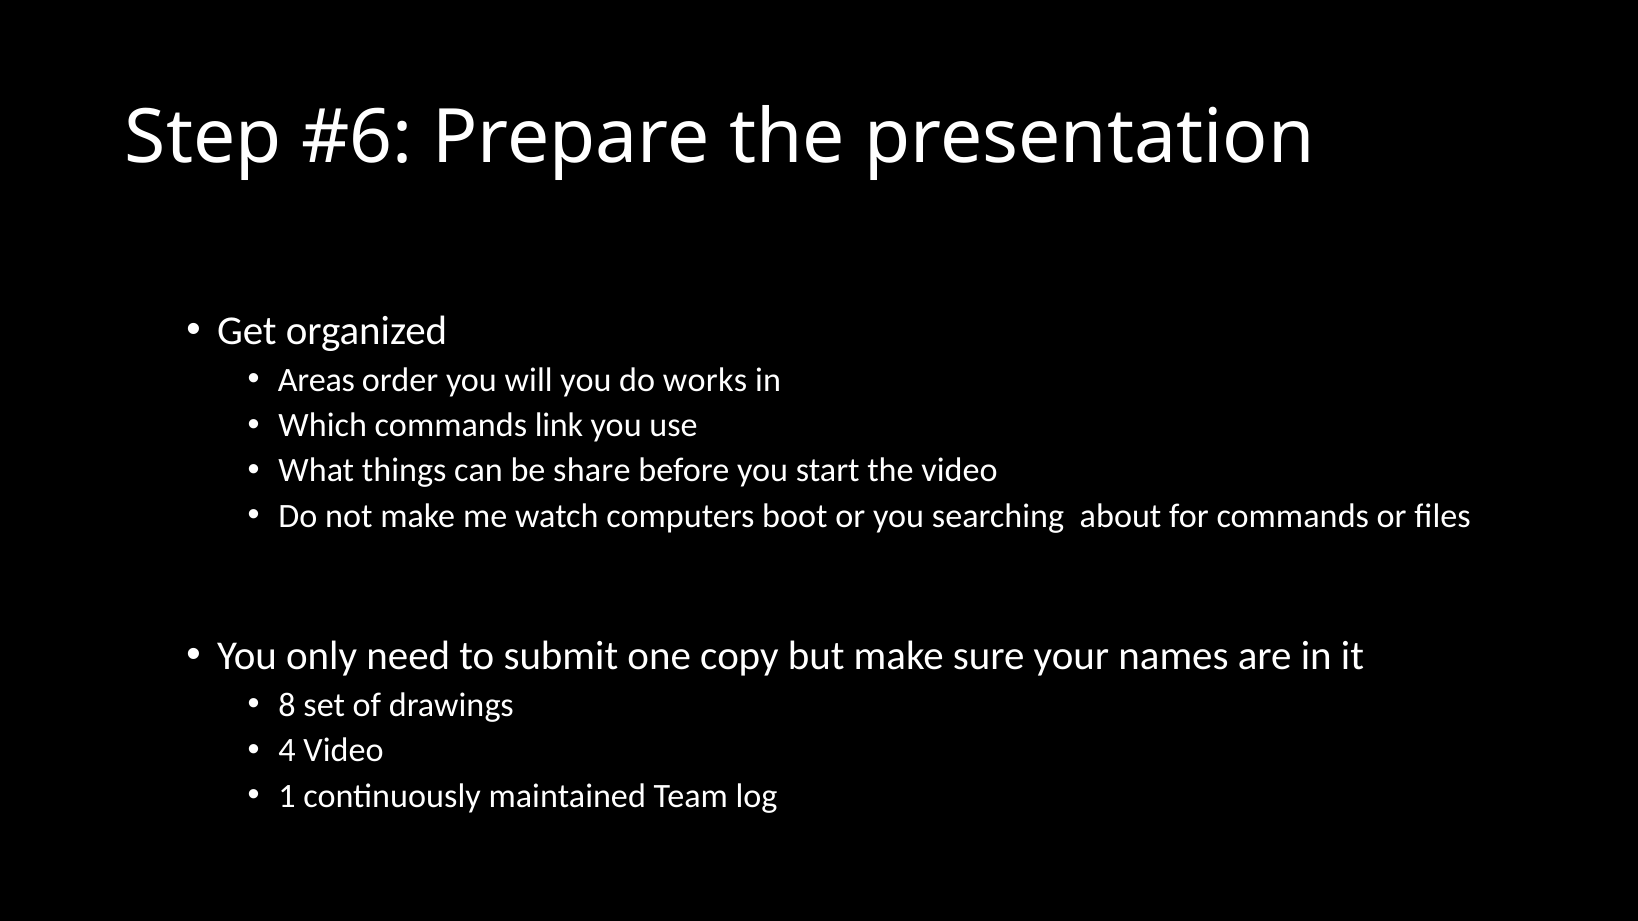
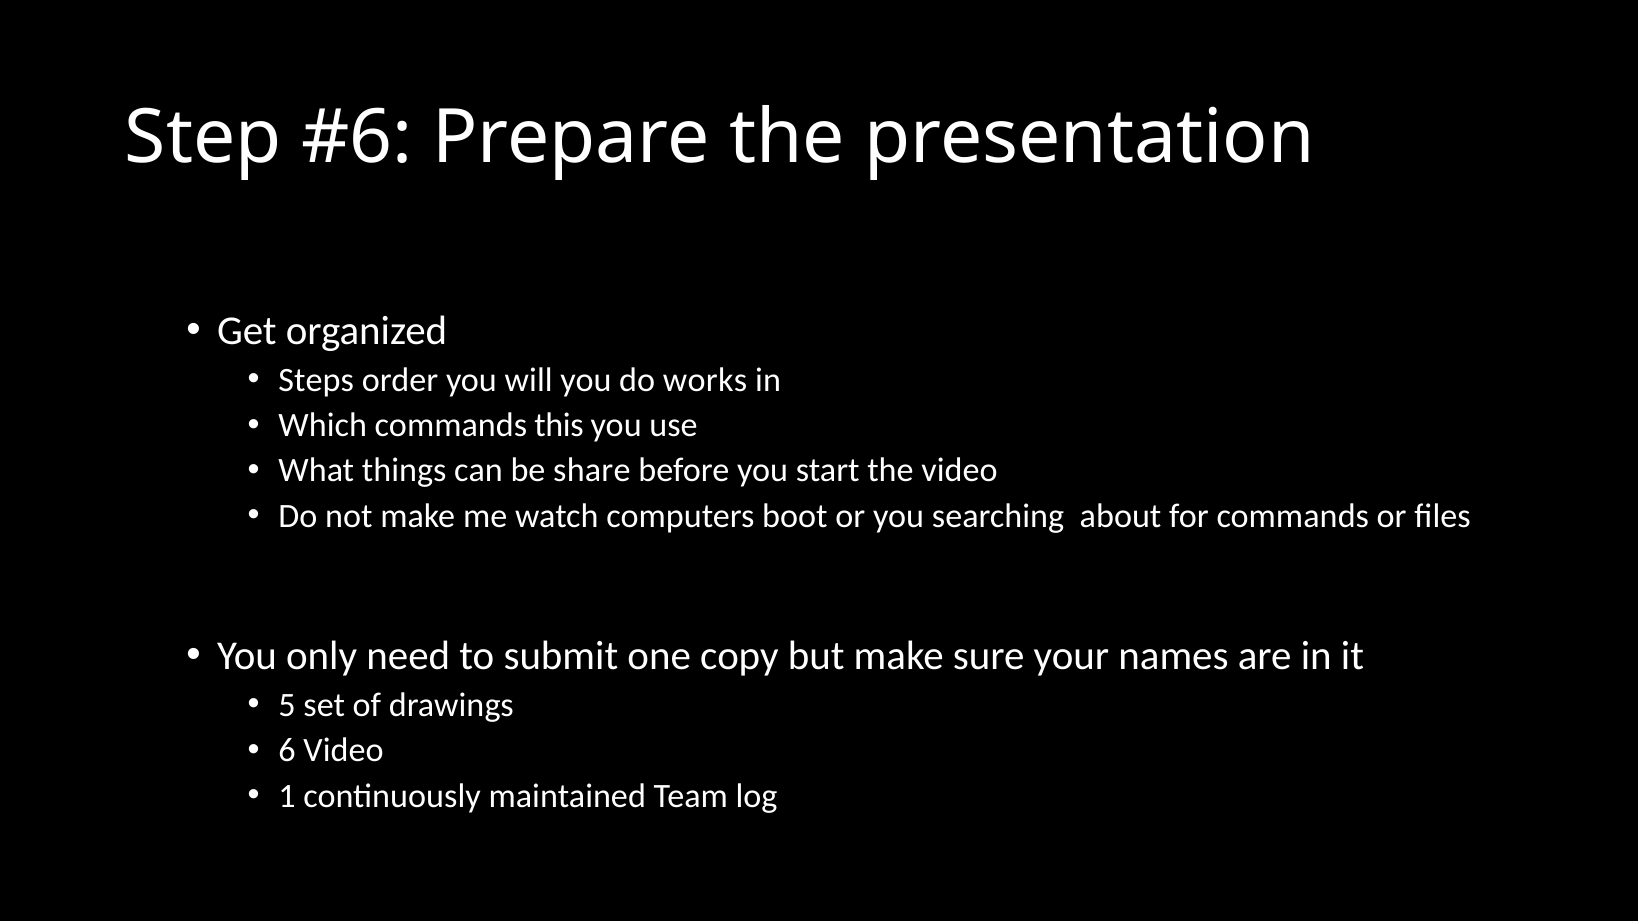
Areas: Areas -> Steps (316, 380)
link: link -> this (559, 425)
8: 8 -> 5 (287, 705)
4: 4 -> 6 (287, 751)
